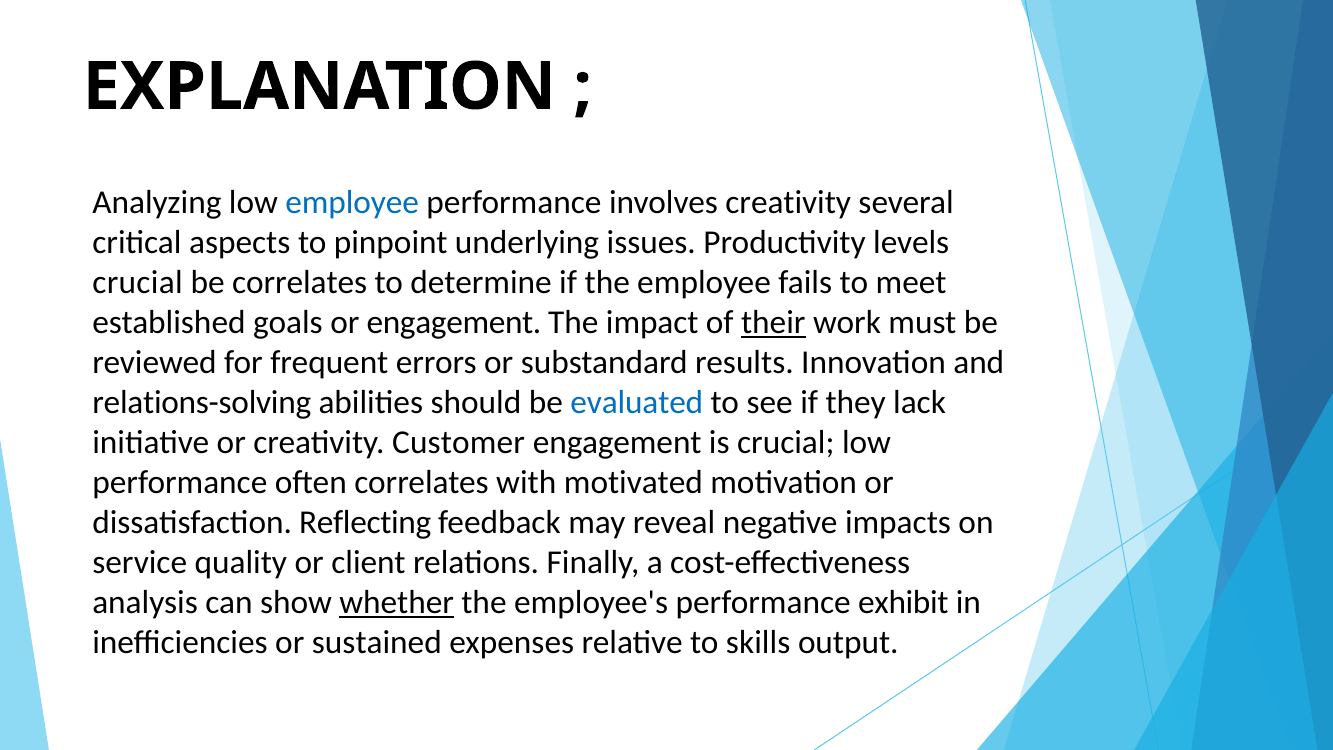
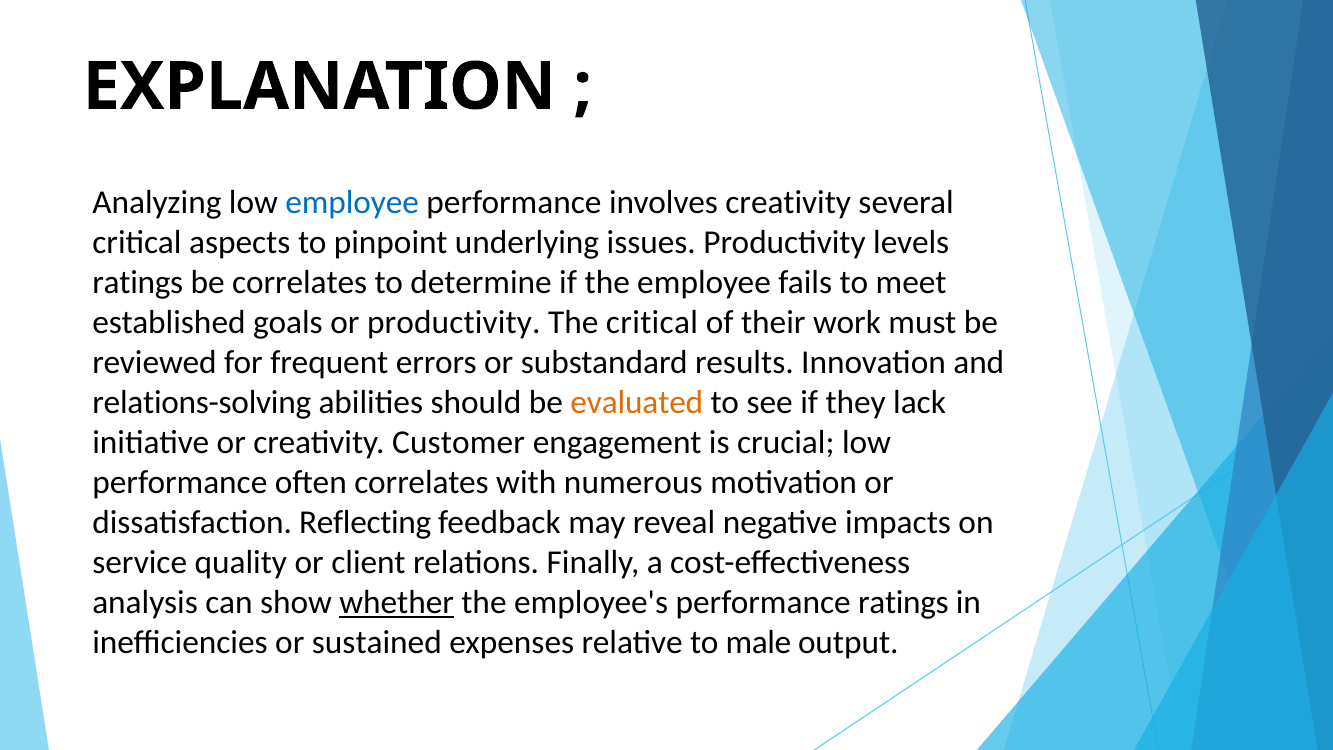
crucial: crucial -> ratings (138, 282)
or engagement: engagement -> productivity (454, 322)
The impact: impact -> critical (652, 322)
their underline: present -> none (773, 322)
evaluated colour: blue -> orange (637, 402)
motivated: motivated -> numerous (633, 482)
performance exhibit: exhibit -> ratings (903, 602)
skills: skills -> male (758, 642)
